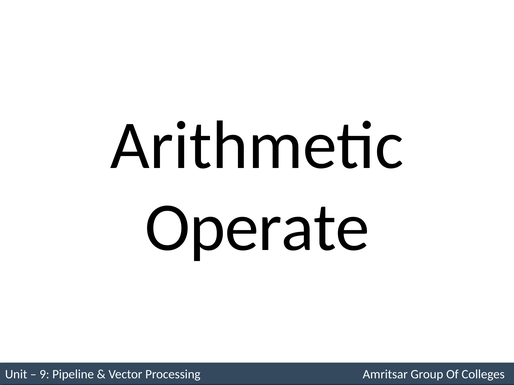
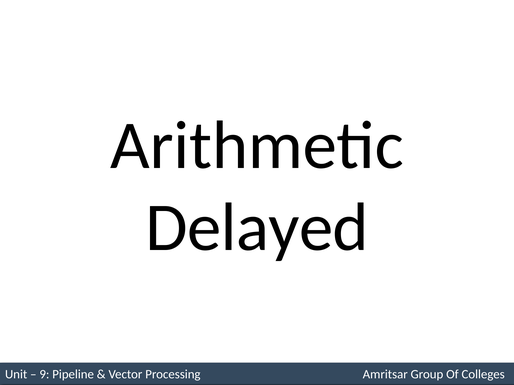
Operate: Operate -> Delayed (257, 228)
